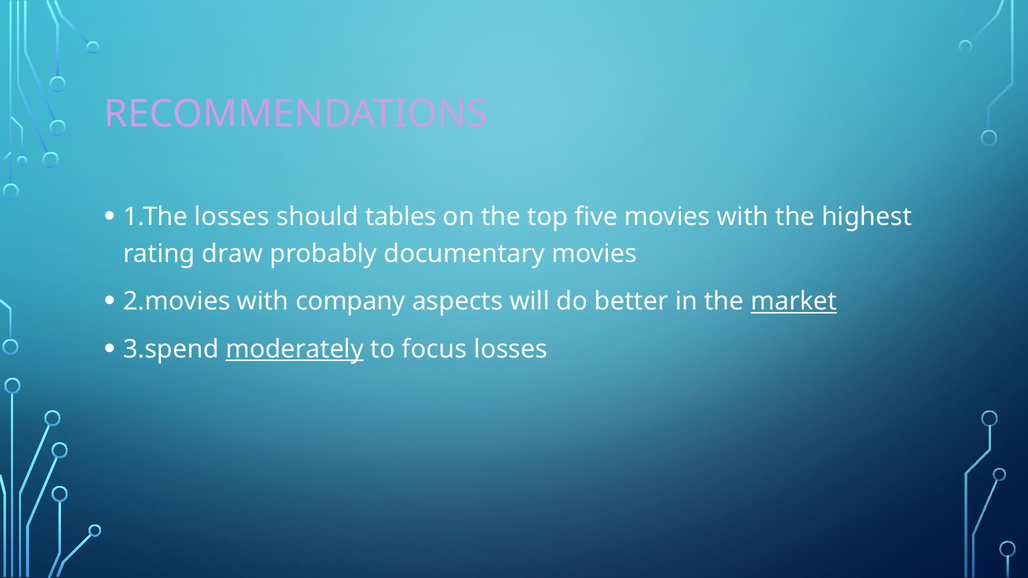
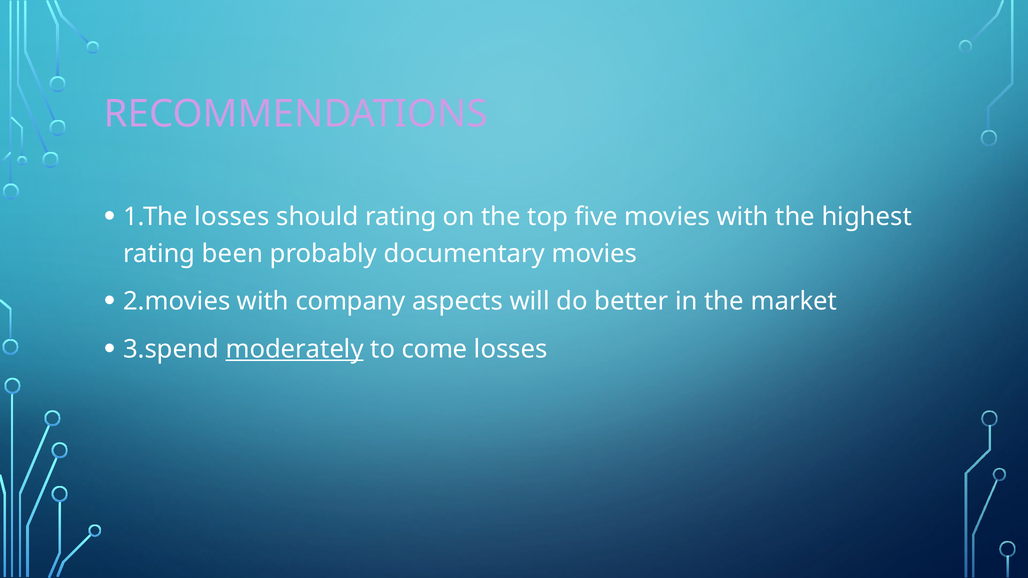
should tables: tables -> rating (401, 217)
draw: draw -> been (233, 254)
market underline: present -> none (794, 302)
focus: focus -> come (435, 349)
